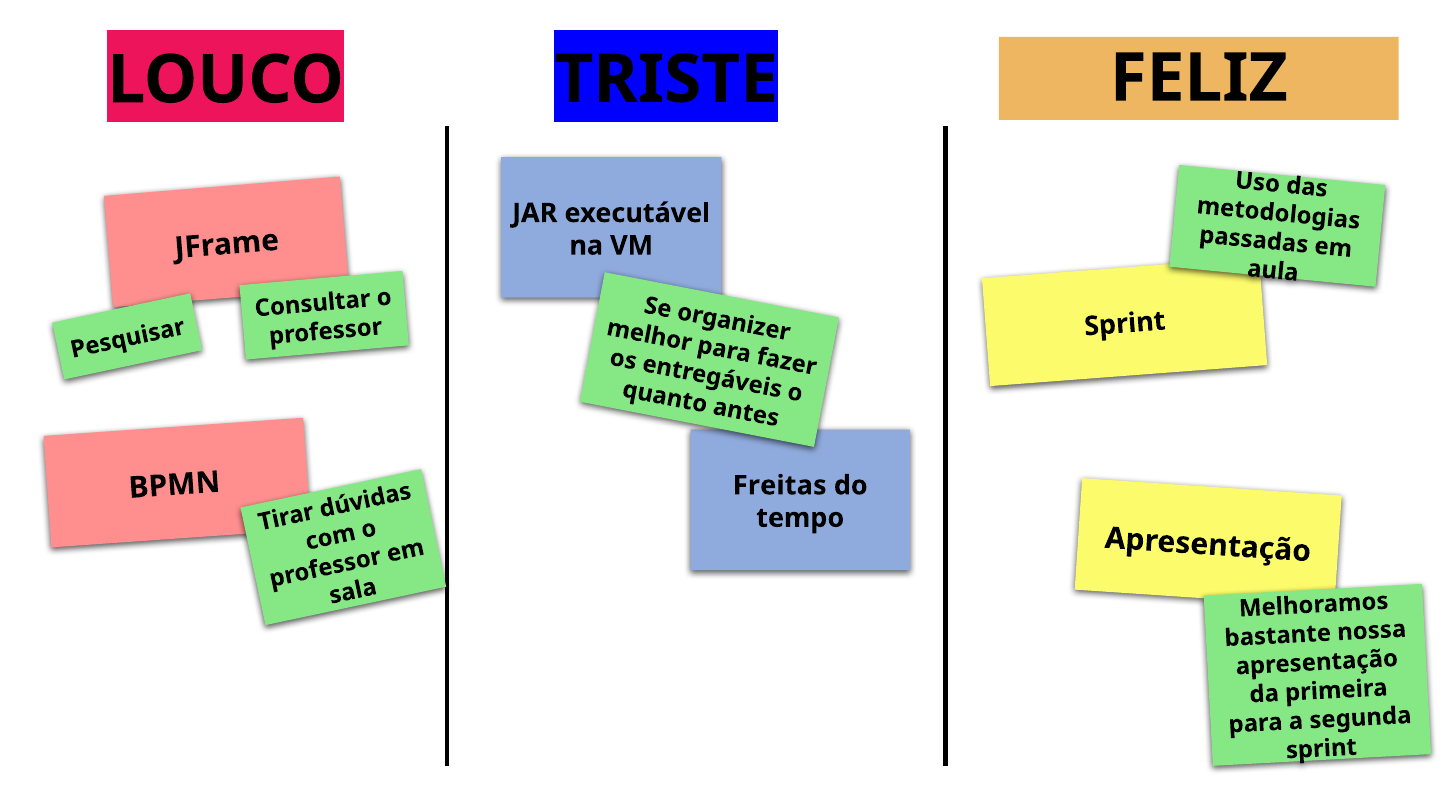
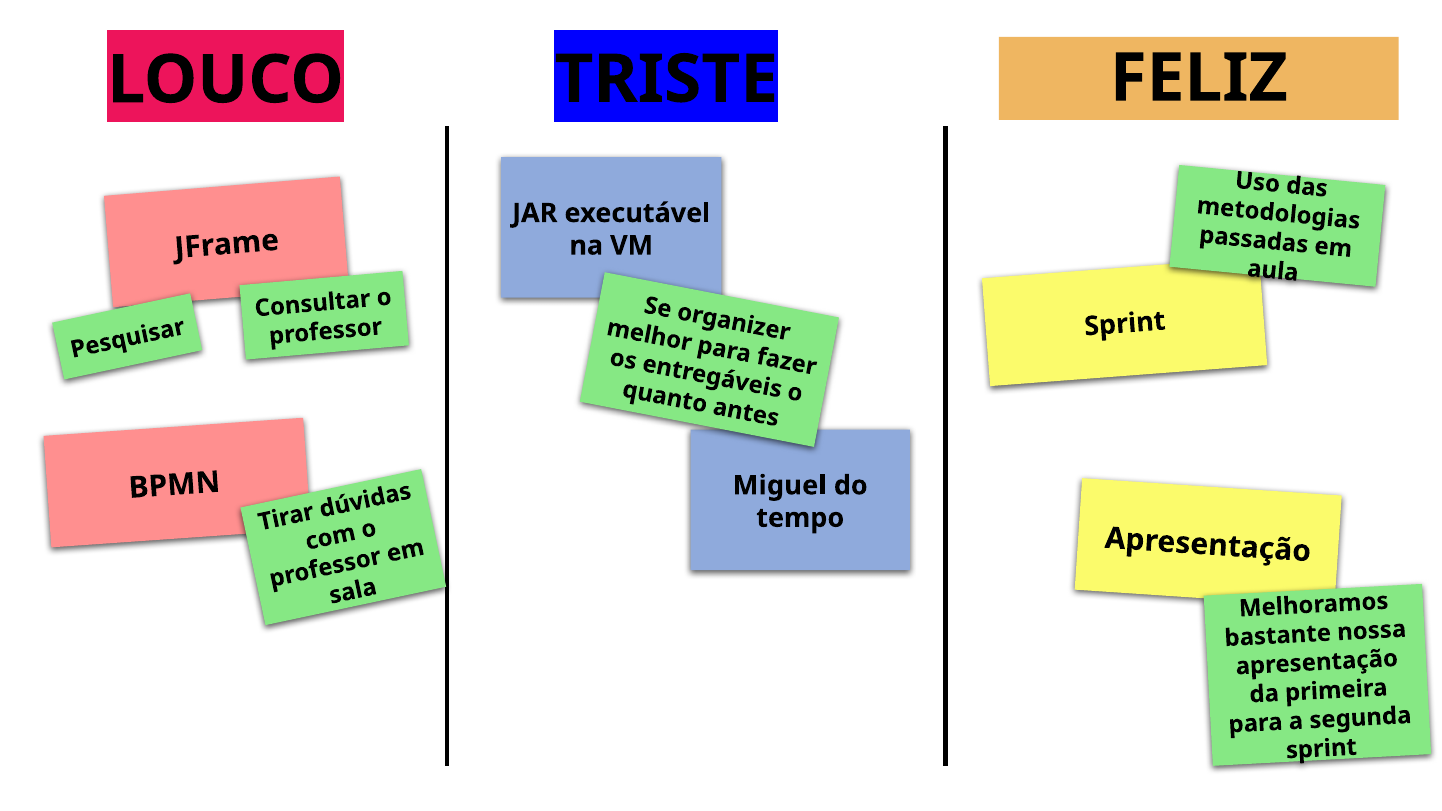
Freitas: Freitas -> Miguel (780, 486)
